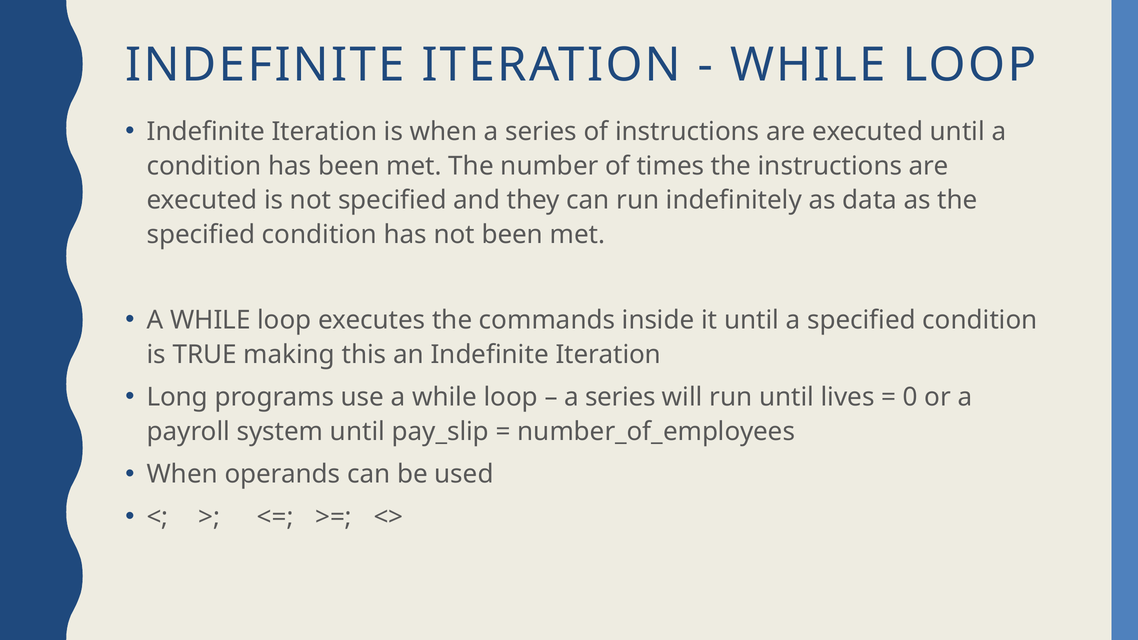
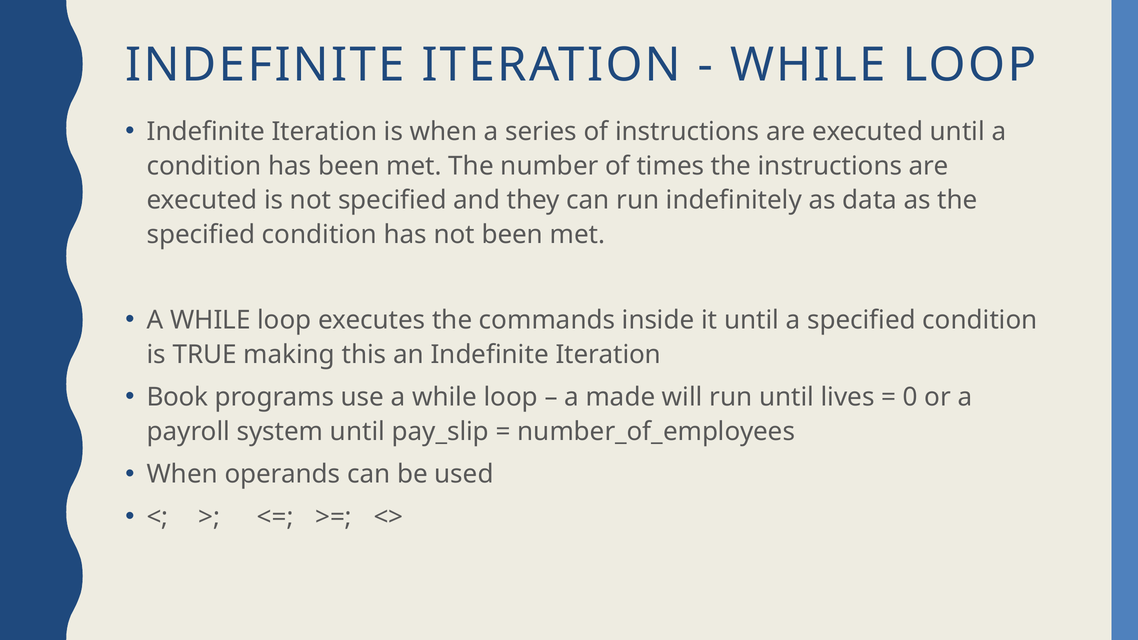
Long: Long -> Book (177, 397)
series: series -> made (620, 397)
